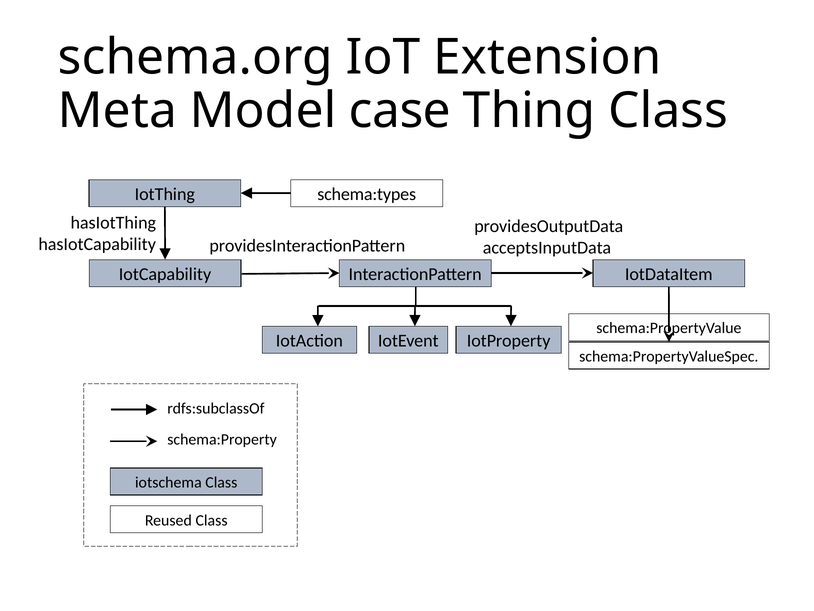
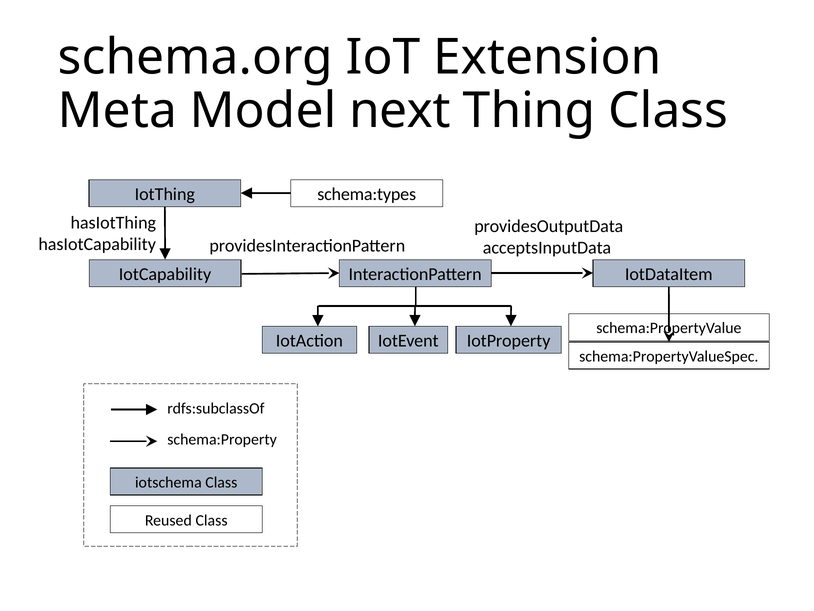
case: case -> next (400, 111)
